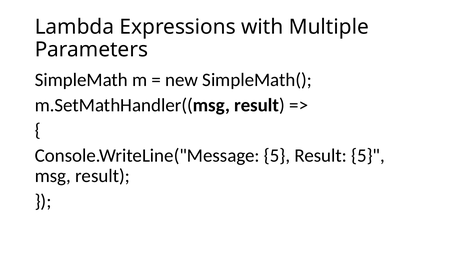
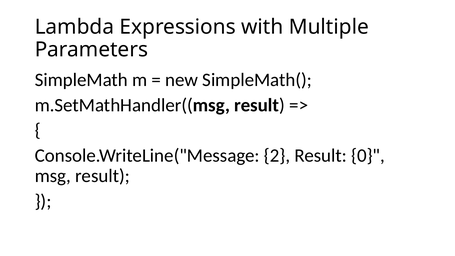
Console.WriteLine("Message 5: 5 -> 2 (277, 156)
Result 5: 5 -> 0 (368, 156)
